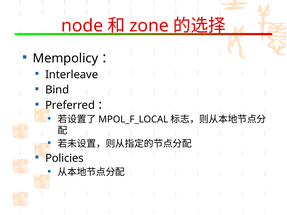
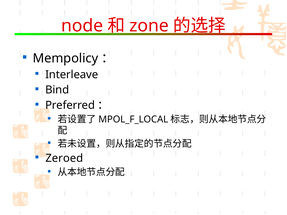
Policies: Policies -> Zeroed (64, 158)
